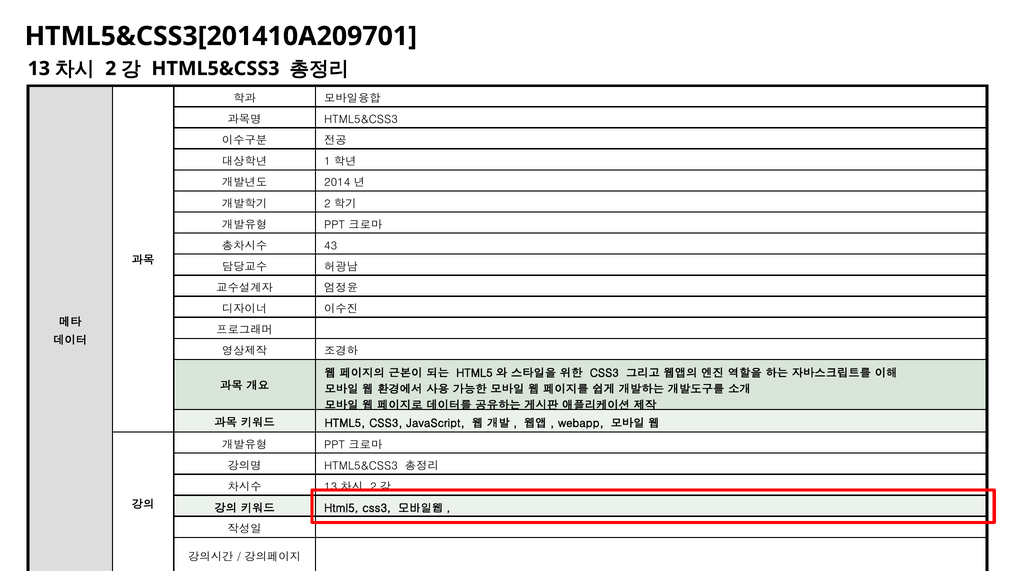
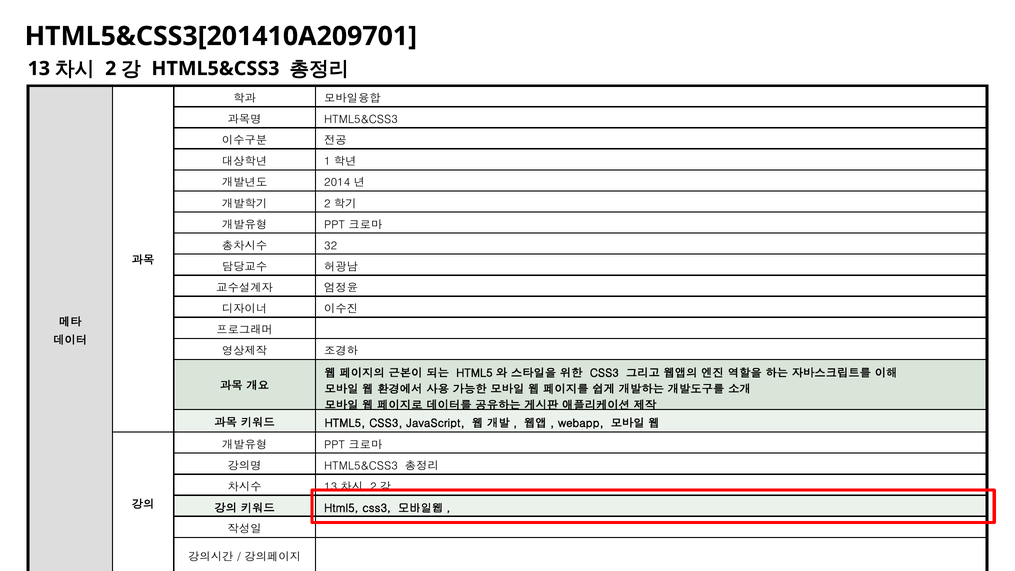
43: 43 -> 32 (331, 246)
